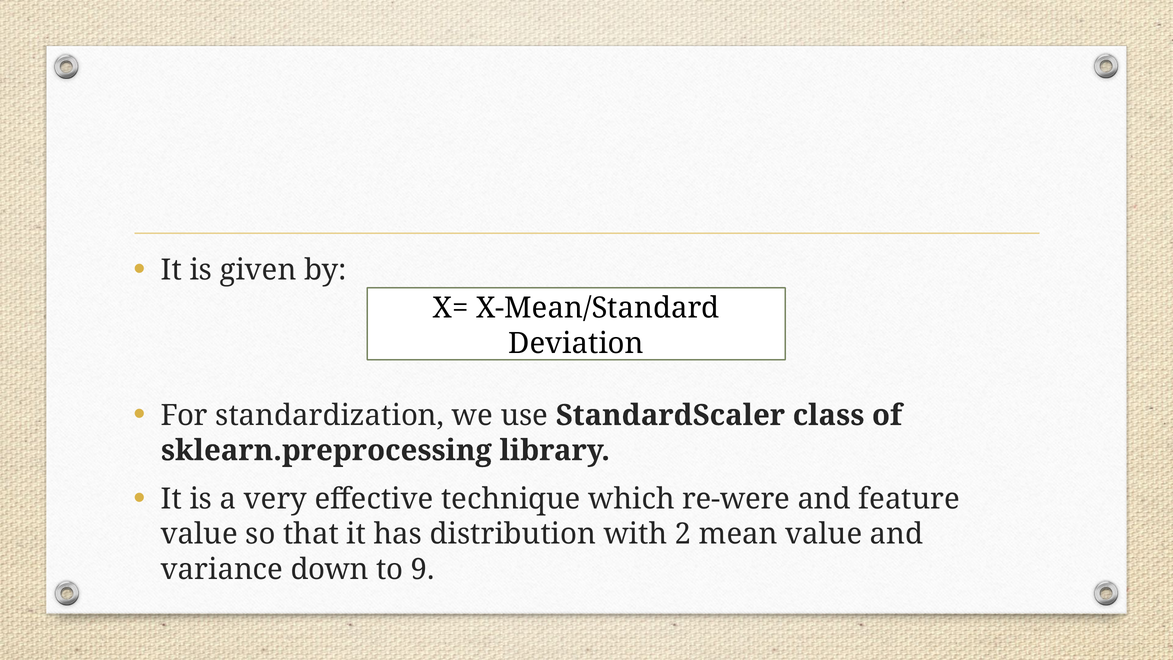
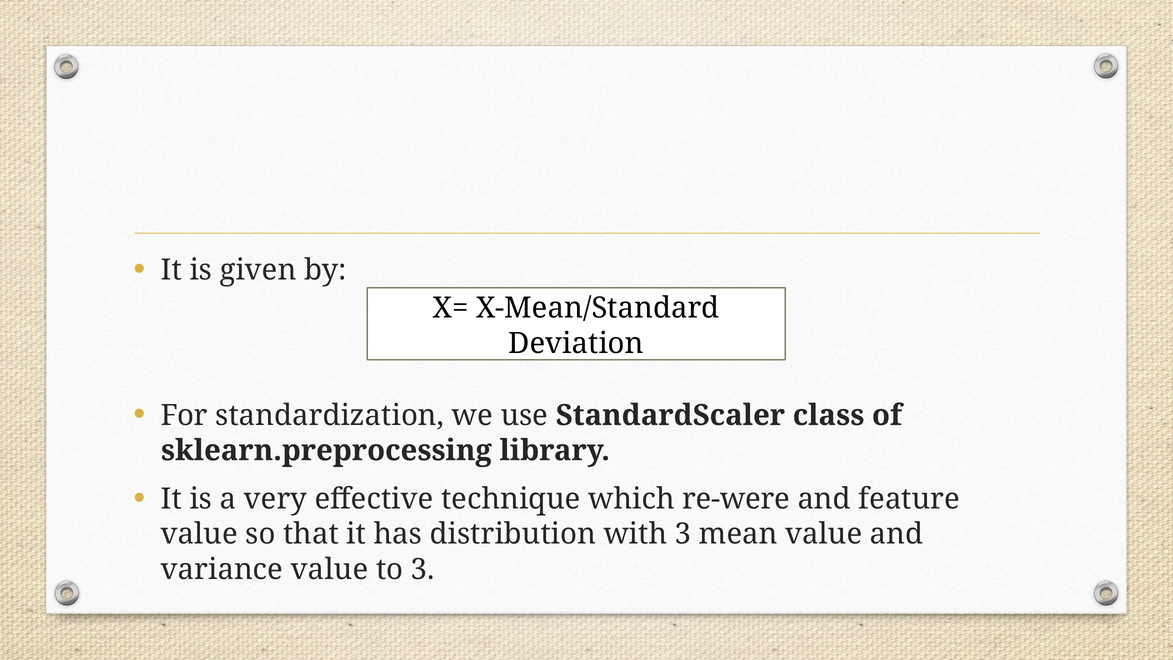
with 2: 2 -> 3 (683, 534)
variance down: down -> value (330, 569)
to 9: 9 -> 3 (423, 569)
